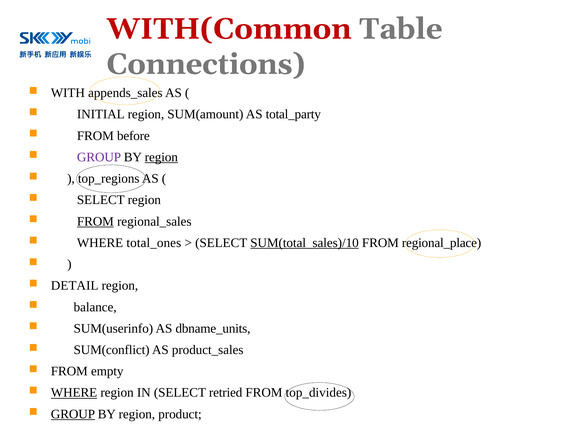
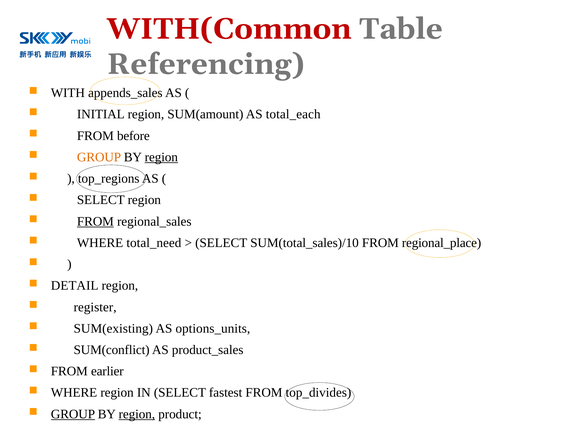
Connections: Connections -> Referencing (206, 64)
total_party: total_party -> total_each (293, 114)
GROUP colour: purple -> orange (99, 157)
total_ones: total_ones -> total_need (154, 243)
SUM(total_sales)/10 underline: present -> none (305, 243)
balance: balance -> register (95, 307)
SUM(userinfo: SUM(userinfo -> SUM(existing (113, 328)
dbname_units: dbname_units -> options_units (213, 328)
empty: empty -> earlier (107, 371)
WHERE underline: present -> none (74, 393)
retried: retried -> fastest (226, 393)
region underline: none -> present (137, 414)
